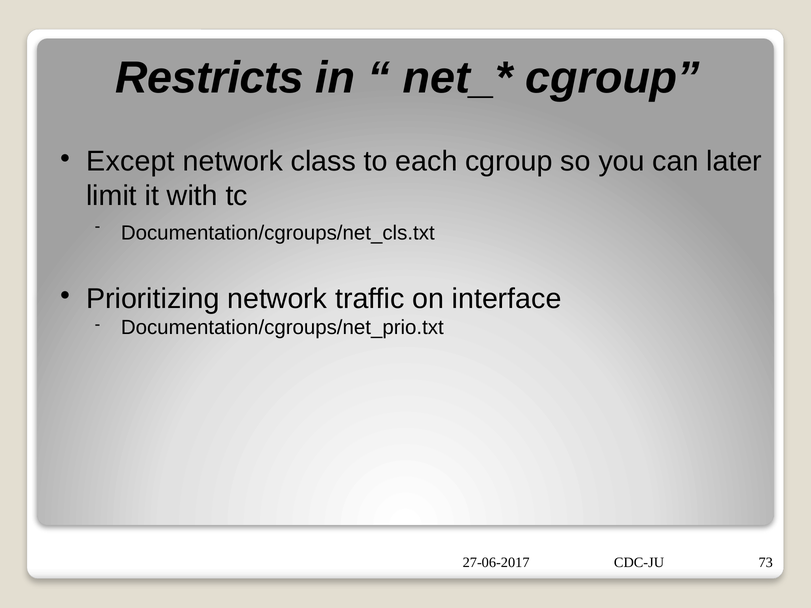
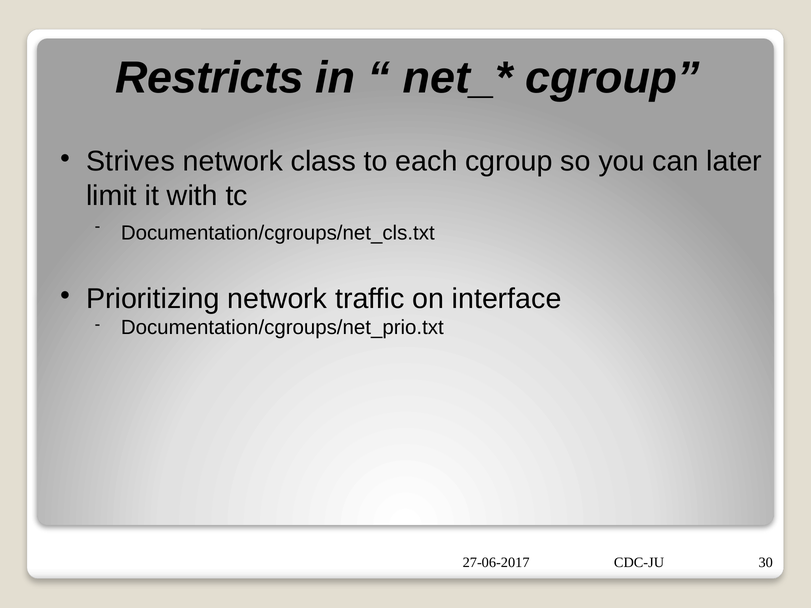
Except: Except -> Strives (131, 161)
73: 73 -> 30 (766, 563)
